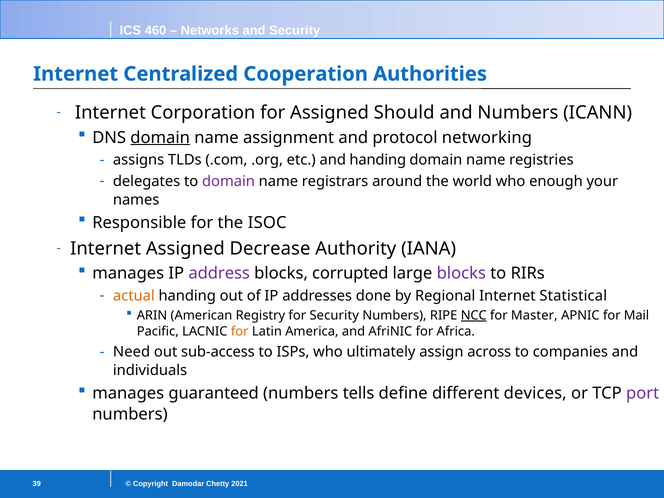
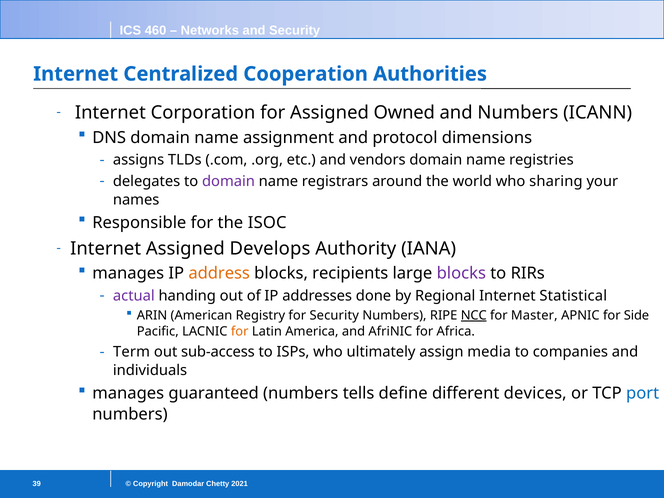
Should: Should -> Owned (404, 113)
domain underline: present -> none (160, 138)
networking: networking -> dimensions (487, 138)
and handing: handing -> vendors (378, 160)
enough: enough -> sharing (556, 181)
Decrease: Decrease -> Develops (270, 248)
address colour: purple -> orange (219, 273)
corrupted: corrupted -> recipients (350, 273)
actual colour: orange -> purple (134, 296)
Mail: Mail -> Side (636, 315)
Need: Need -> Term (132, 352)
across: across -> media (489, 352)
port colour: purple -> blue (643, 393)
